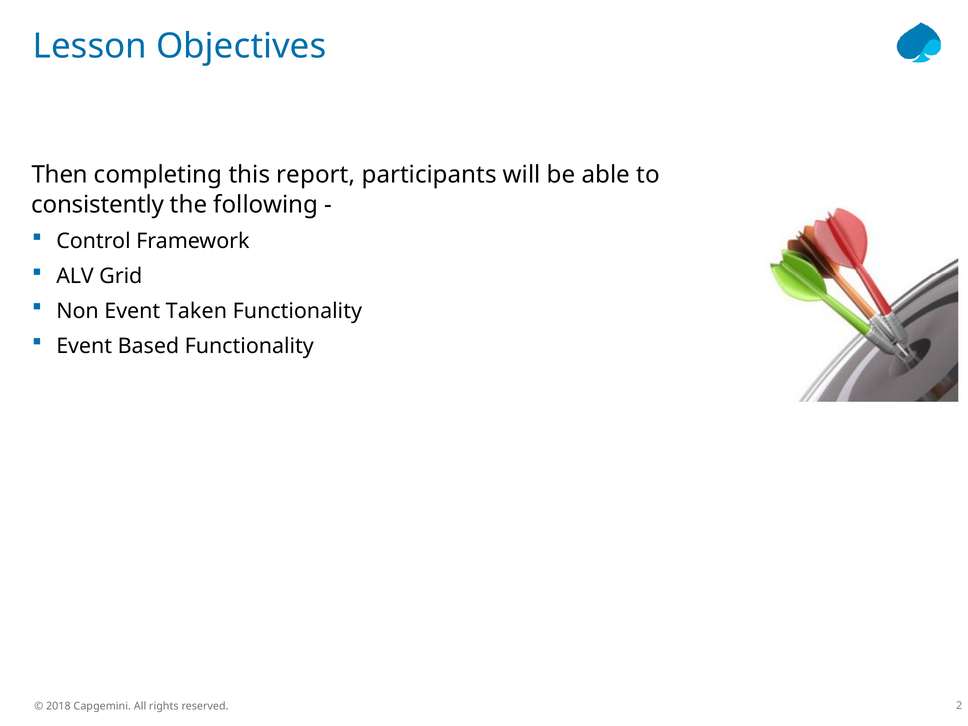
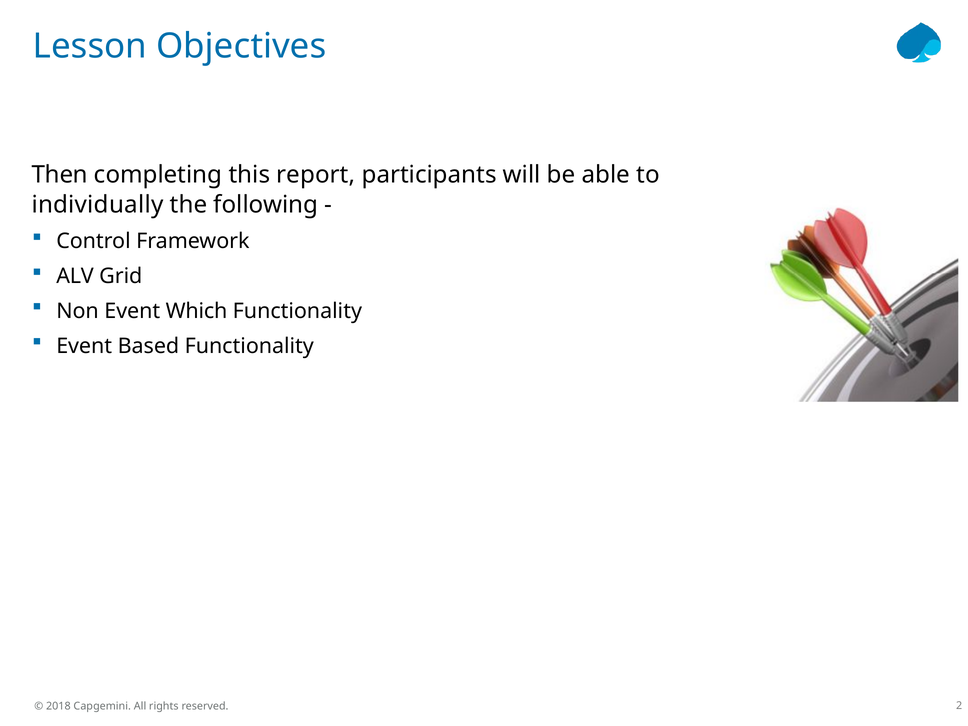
consistently: consistently -> individually (97, 205)
Taken: Taken -> Which (197, 311)
